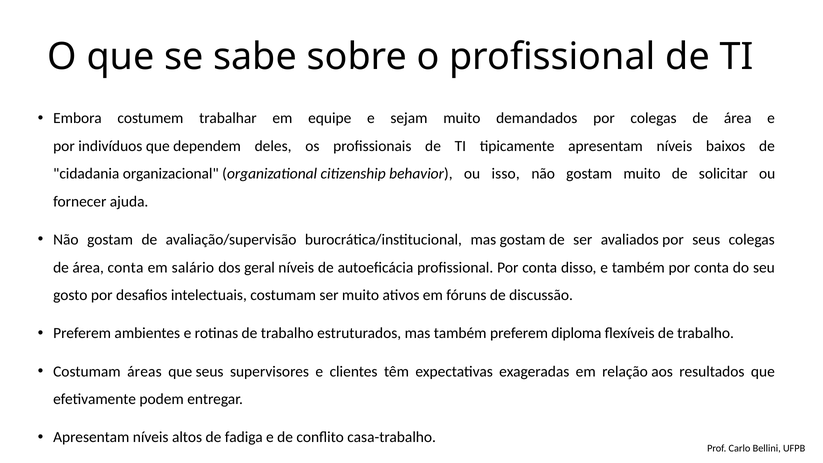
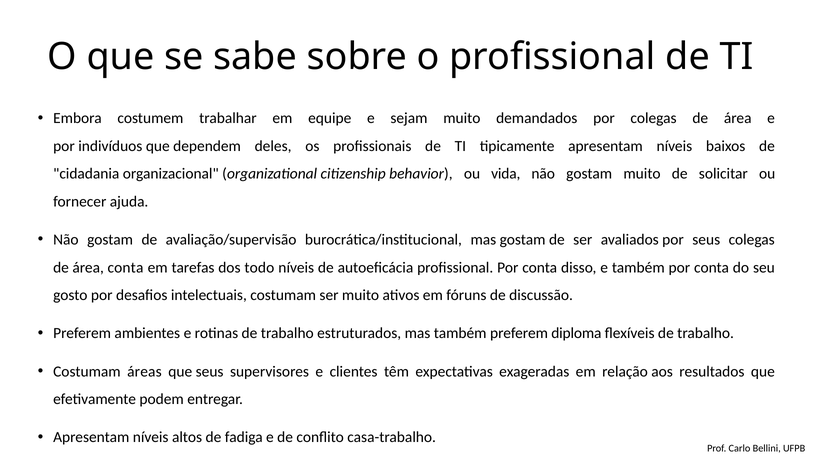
isso: isso -> vida (506, 174)
salário: salário -> tarefas (193, 267)
geral: geral -> todo (259, 267)
